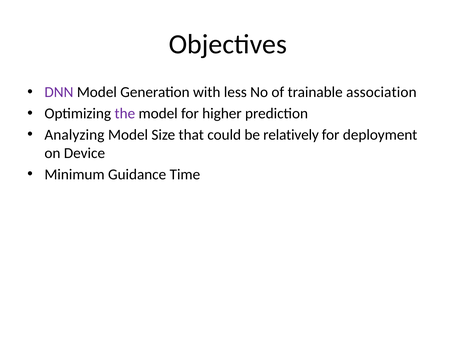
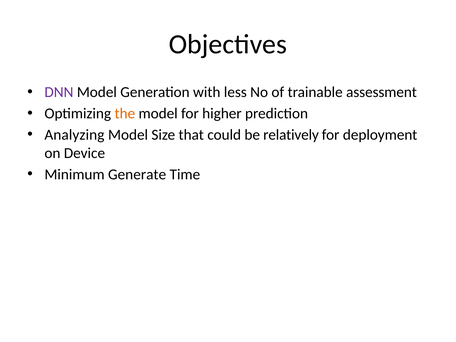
association: association -> assessment (382, 92)
the colour: purple -> orange (125, 114)
Guidance: Guidance -> Generate (137, 174)
